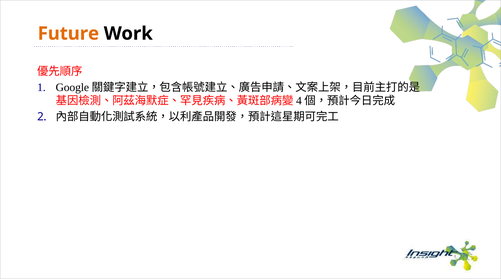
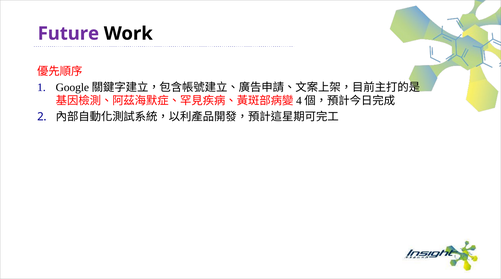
Future colour: orange -> purple (68, 33)
